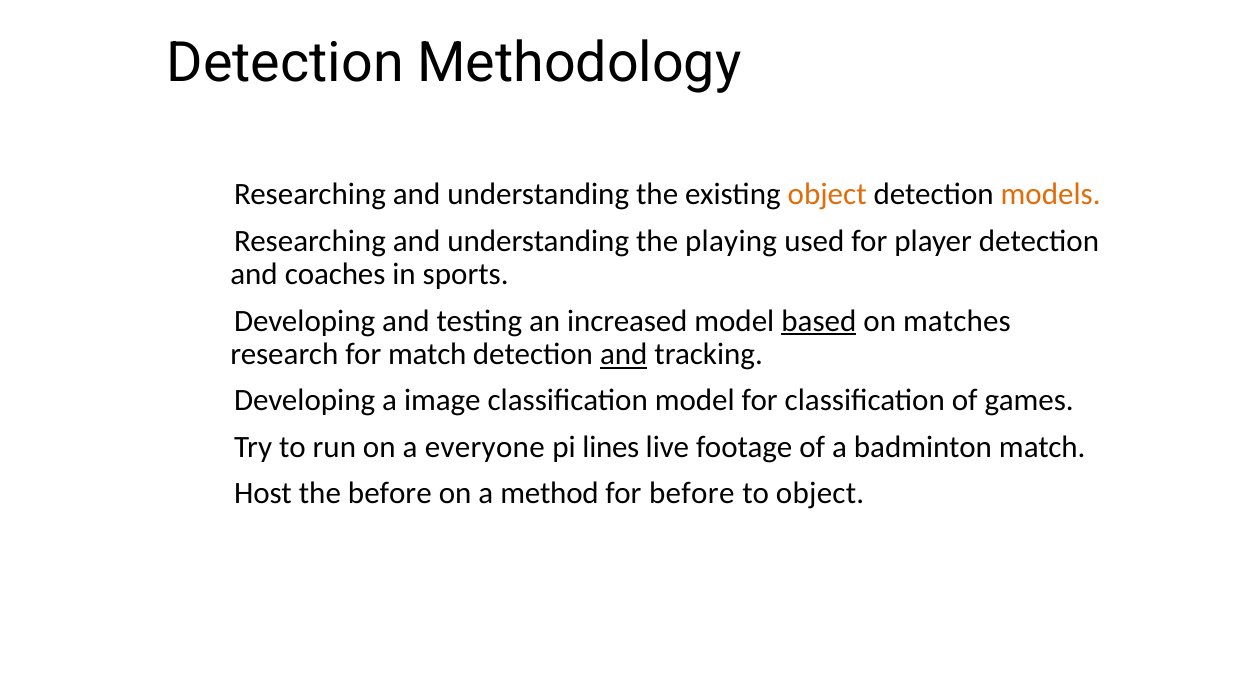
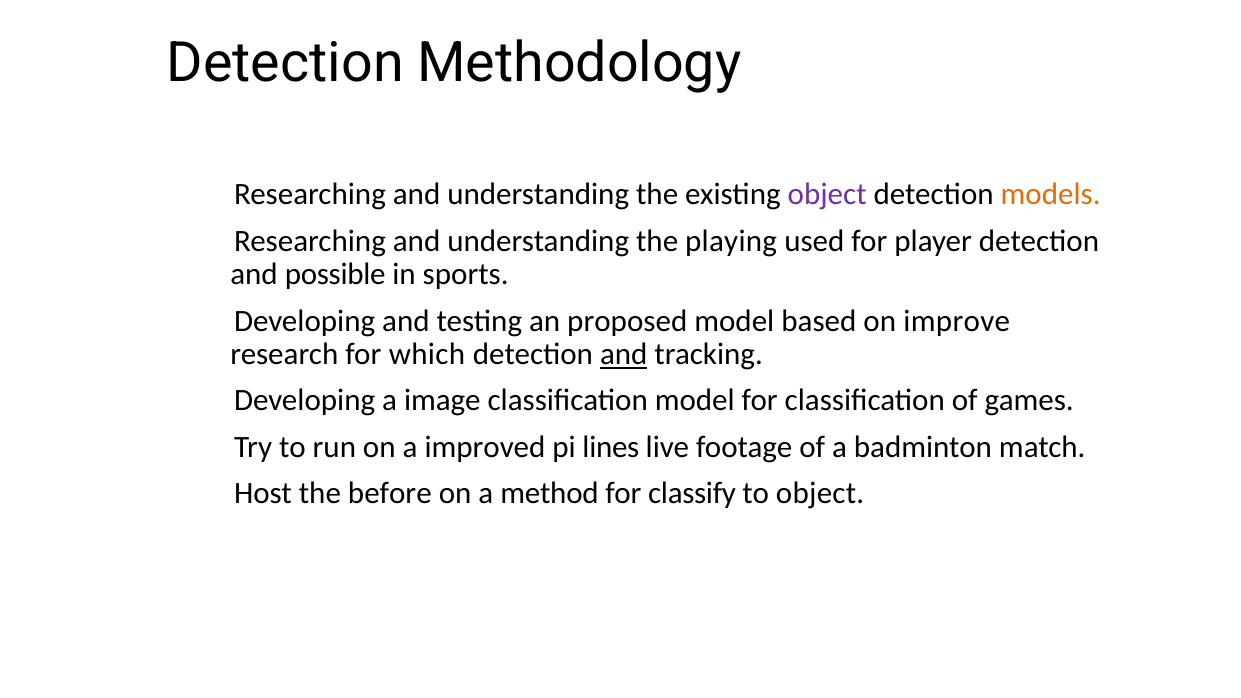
object colour: orange -> purple (827, 194)
coaches: coaches -> possible (335, 274)
increased: increased -> proposed (627, 321)
based underline: present -> none (819, 321)
matches: matches -> improve (957, 321)
for match: match -> which (427, 354)
everyone: everyone -> improved (485, 447)
for before: before -> classify (692, 494)
